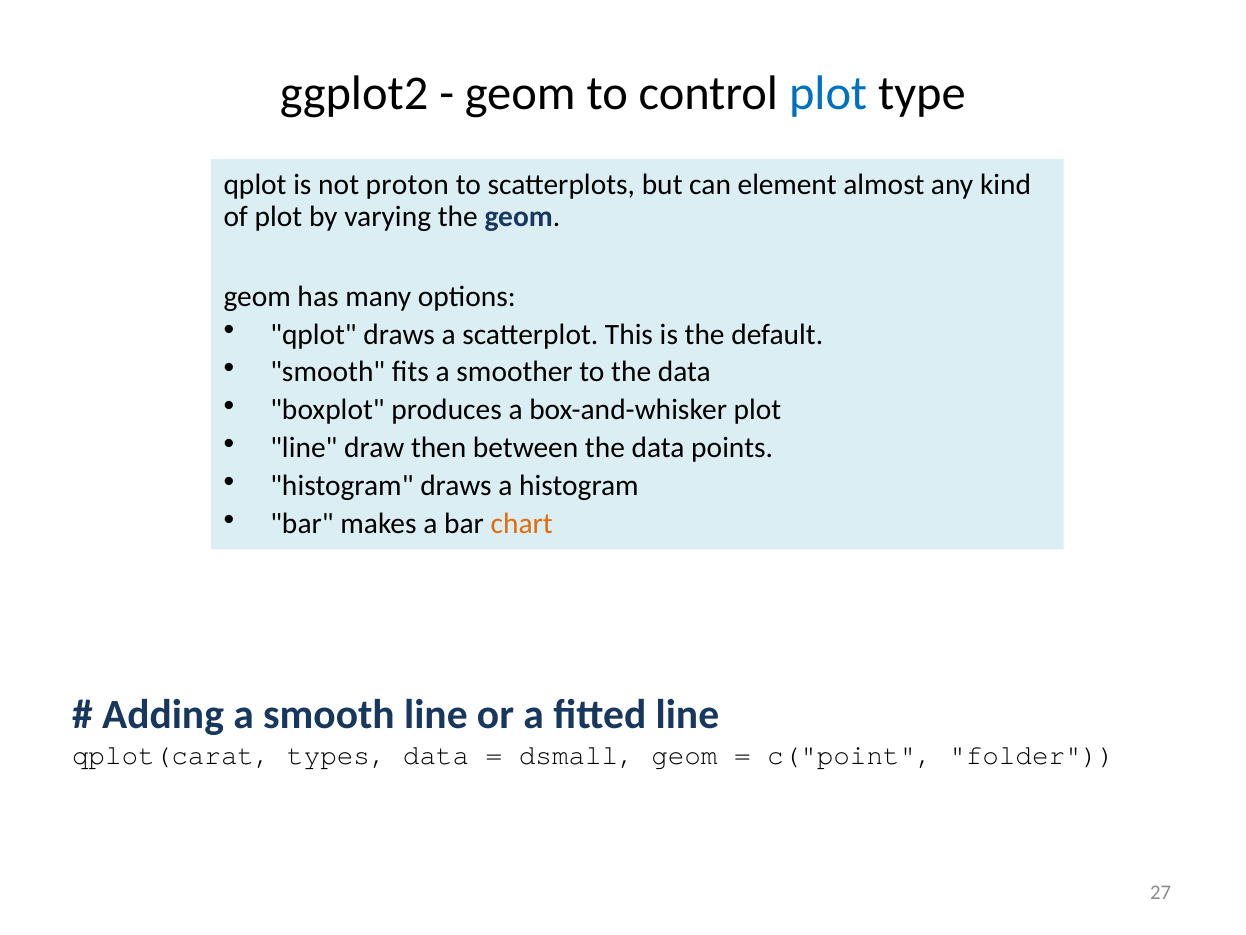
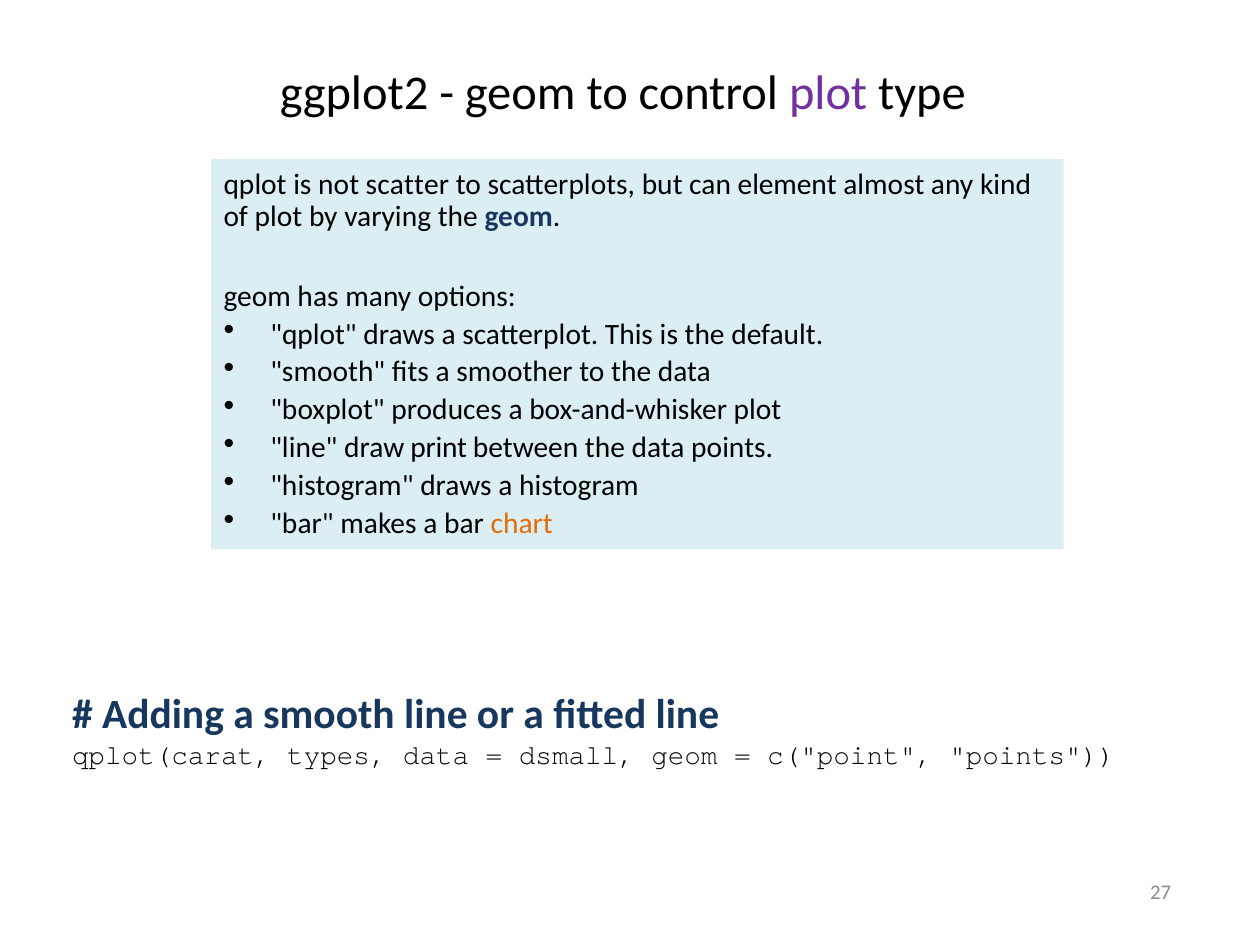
plot colour: blue -> purple (828, 93)
proton: proton -> scatter (407, 185)
then: then -> print (439, 448)
c("point folder: folder -> points (1032, 755)
